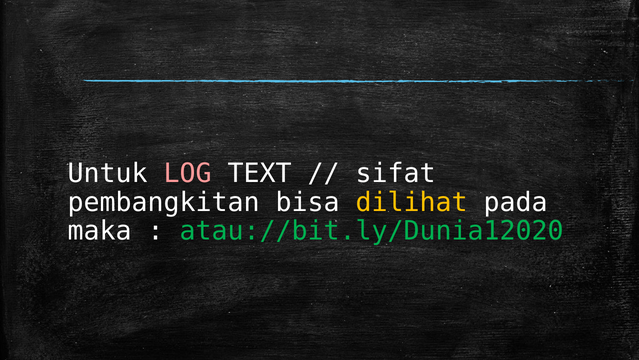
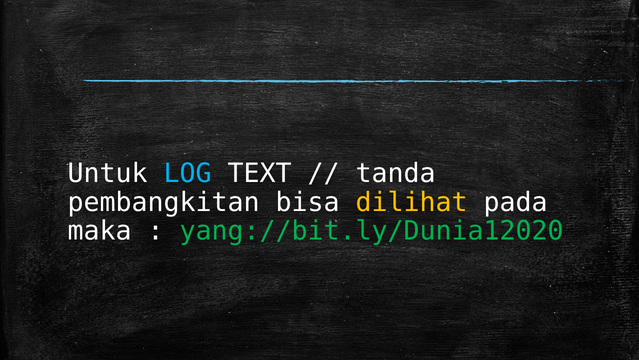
LOG colour: pink -> light blue (188, 173)
sifat: sifat -> tanda (396, 173)
atau://bit.ly/Dunia12020: atau://bit.ly/Dunia12020 -> yang://bit.ly/Dunia12020 (372, 231)
